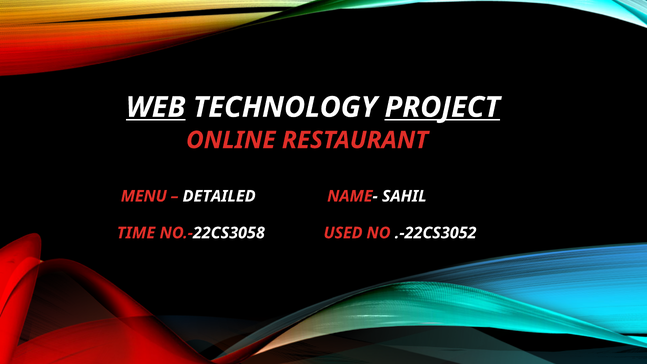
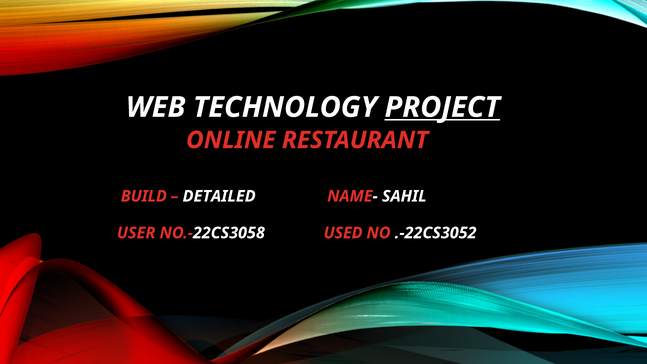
WEB underline: present -> none (156, 107)
MENU: MENU -> BUILD (144, 196)
TIME: TIME -> USER (136, 233)
